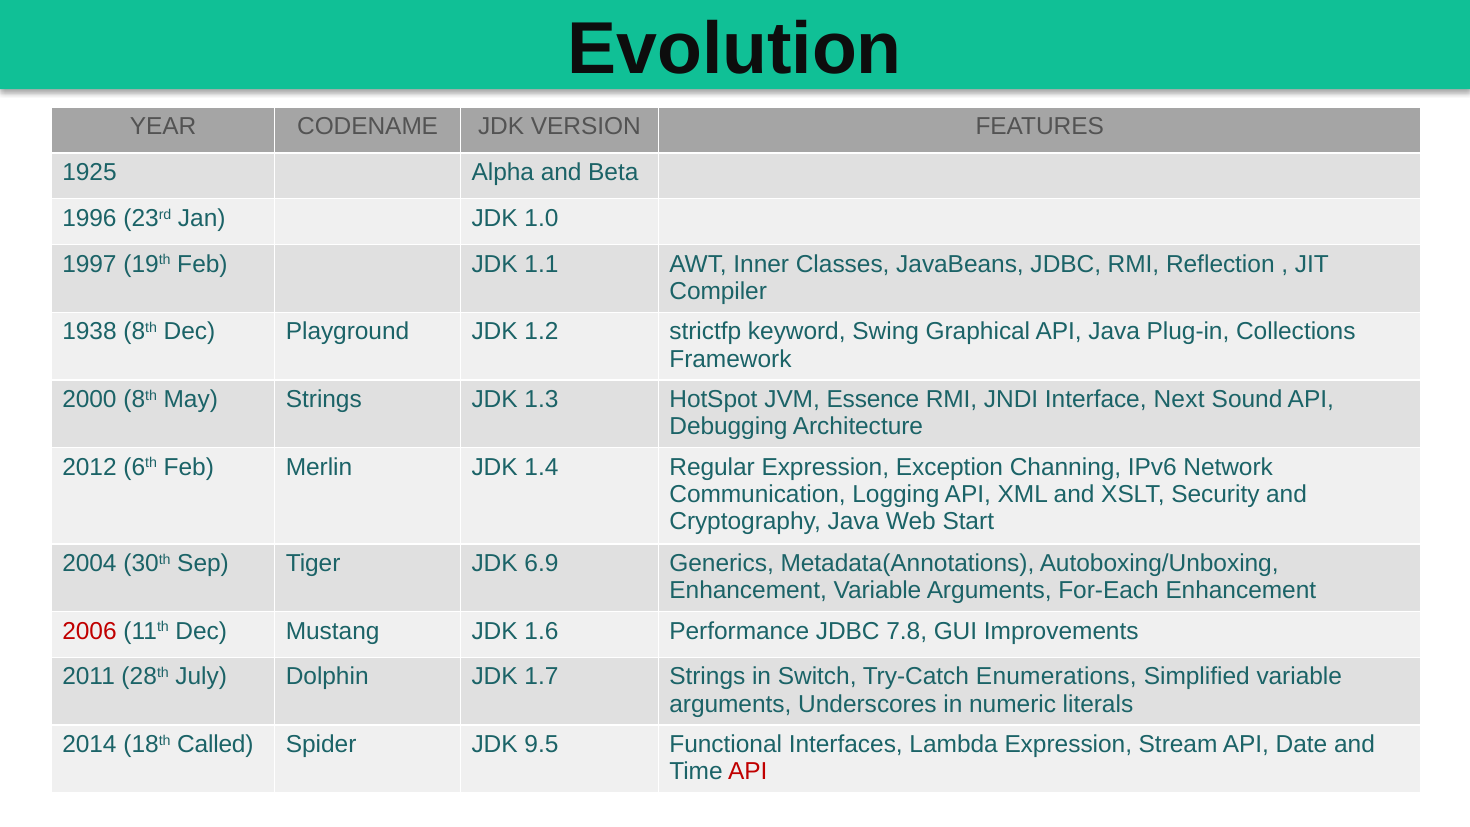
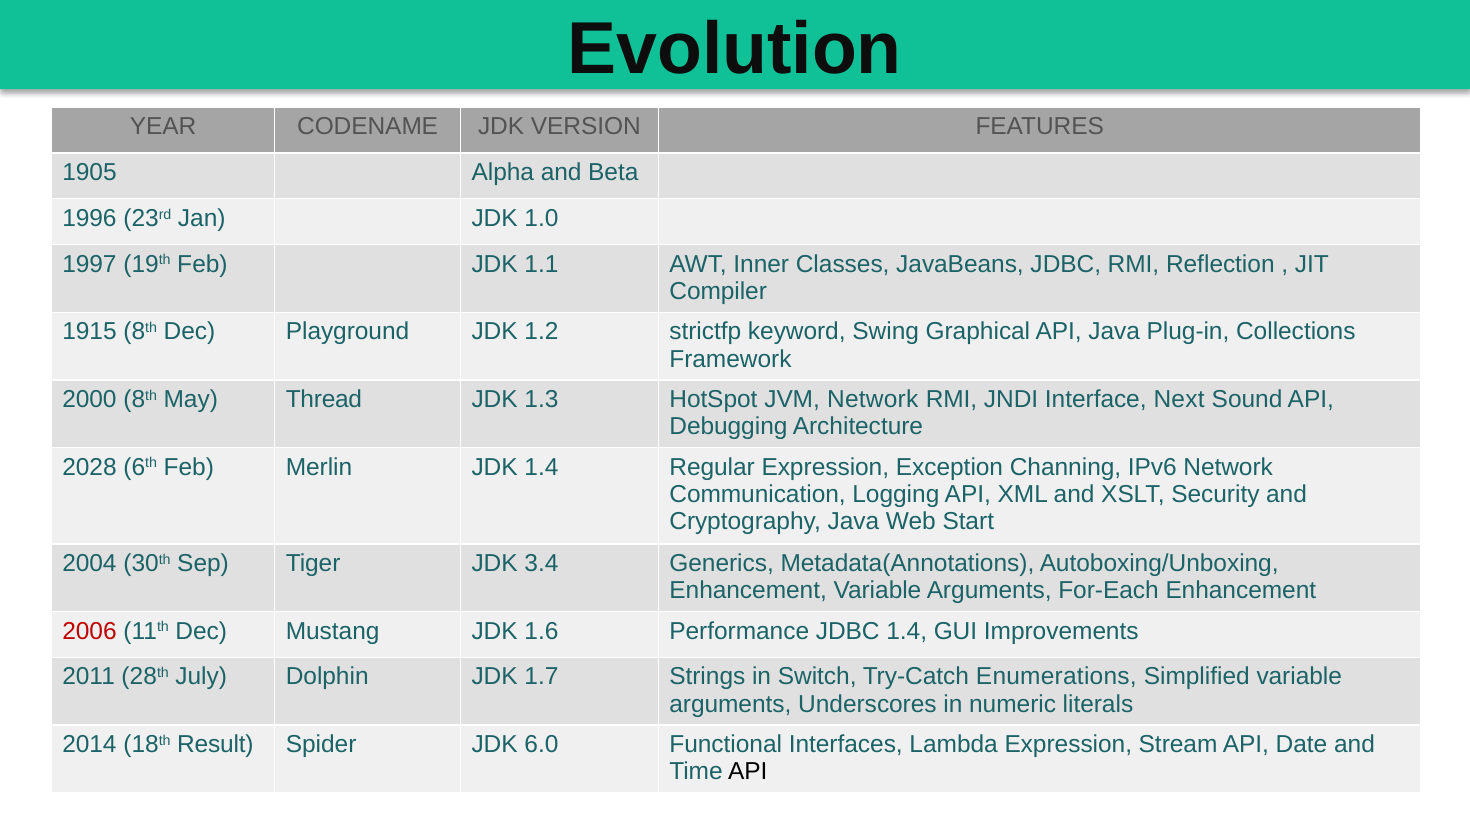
1925: 1925 -> 1905 (90, 172)
1938: 1938 -> 1915 (90, 332)
May Strings: Strings -> Thread (324, 399)
JVM Essence: Essence -> Network (873, 399)
2012: 2012 -> 2028 (90, 467)
6.9: 6.9 -> 3.4 (541, 563)
JDBC 7.8: 7.8 -> 1.4 (907, 631)
Called: Called -> Result (215, 744)
9.5: 9.5 -> 6.0 (541, 744)
API colour: red -> black (748, 772)
